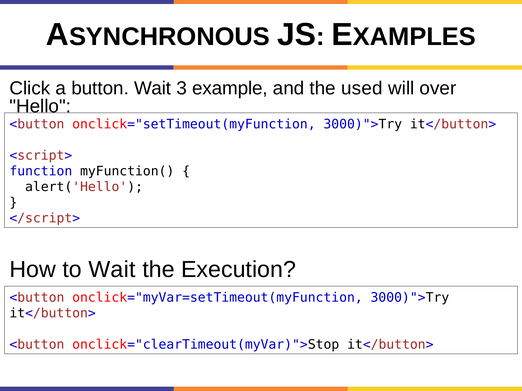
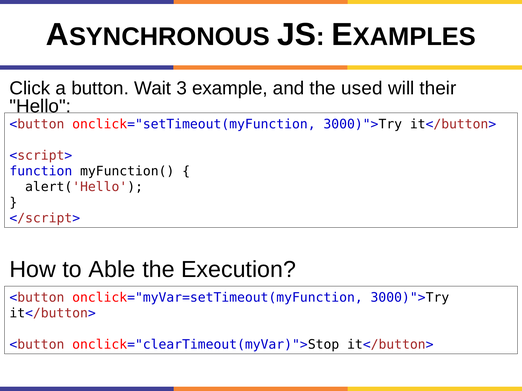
over: over -> their (438, 88)
to Wait: Wait -> Able (112, 270)
